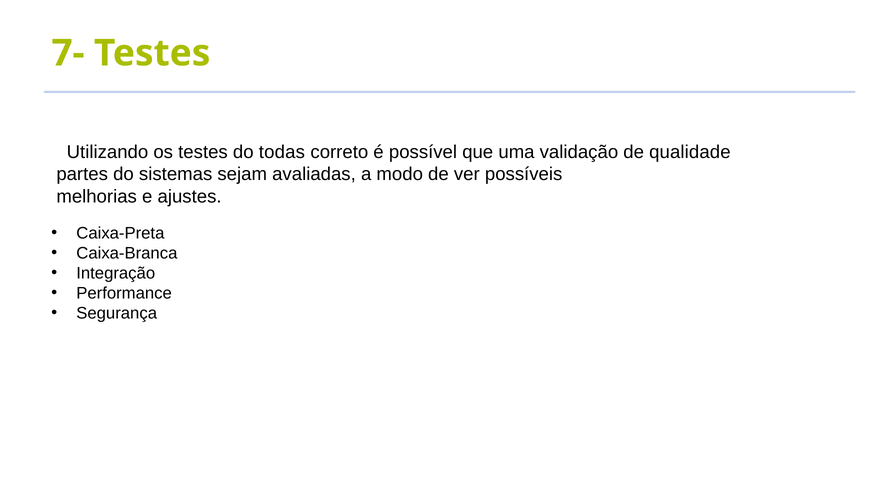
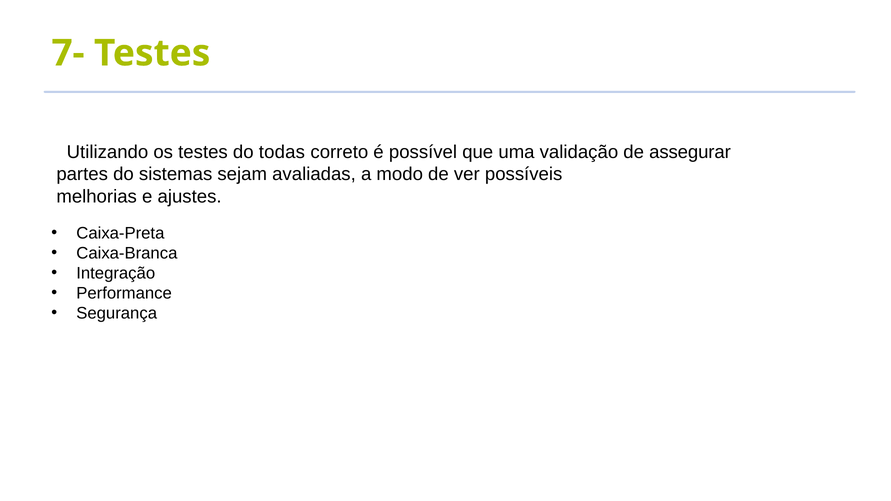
qualidade: qualidade -> assegurar (690, 152)
